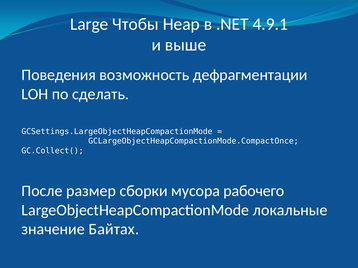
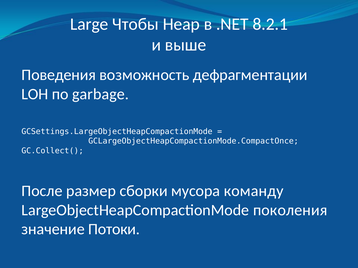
4.9.1: 4.9.1 -> 8.2.1 (270, 24)
сделать: сделать -> garbage (100, 94)
рабочего: рабочего -> команду (254, 191)
локальные: локальные -> поколения (290, 210)
Байтах: Байтах -> Потоки (114, 230)
